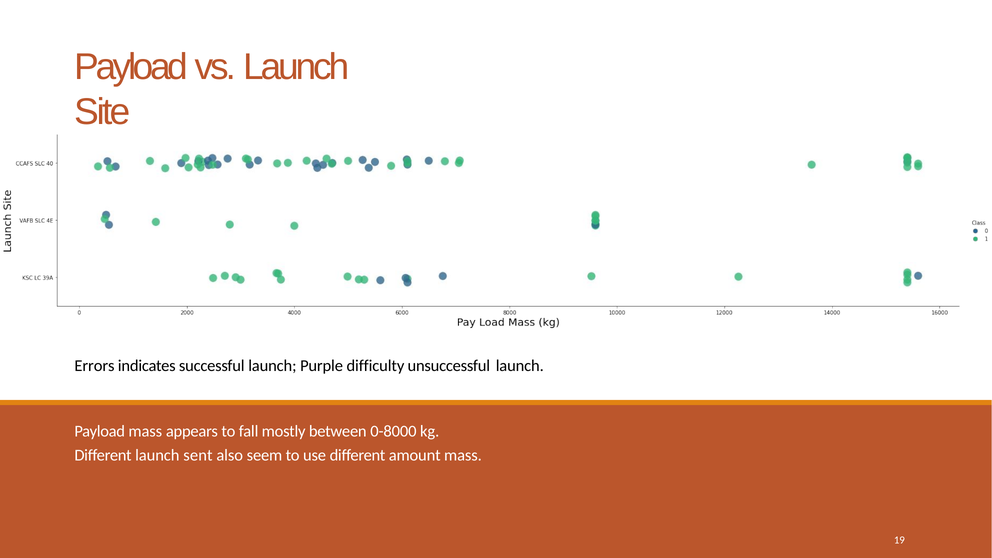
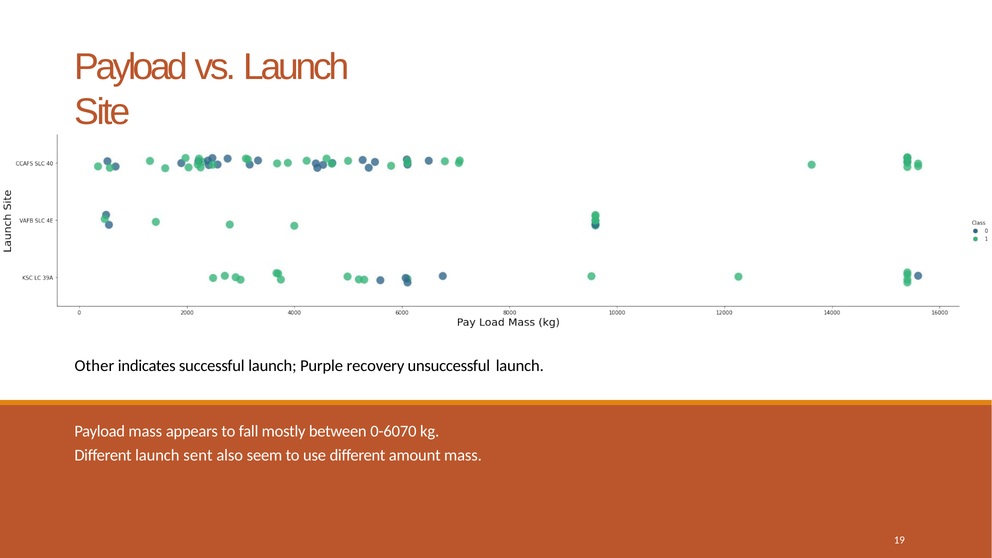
Errors: Errors -> Other (94, 366)
difficulty: difficulty -> recovery (375, 366)
0-8000: 0-8000 -> 0-6070 (393, 432)
